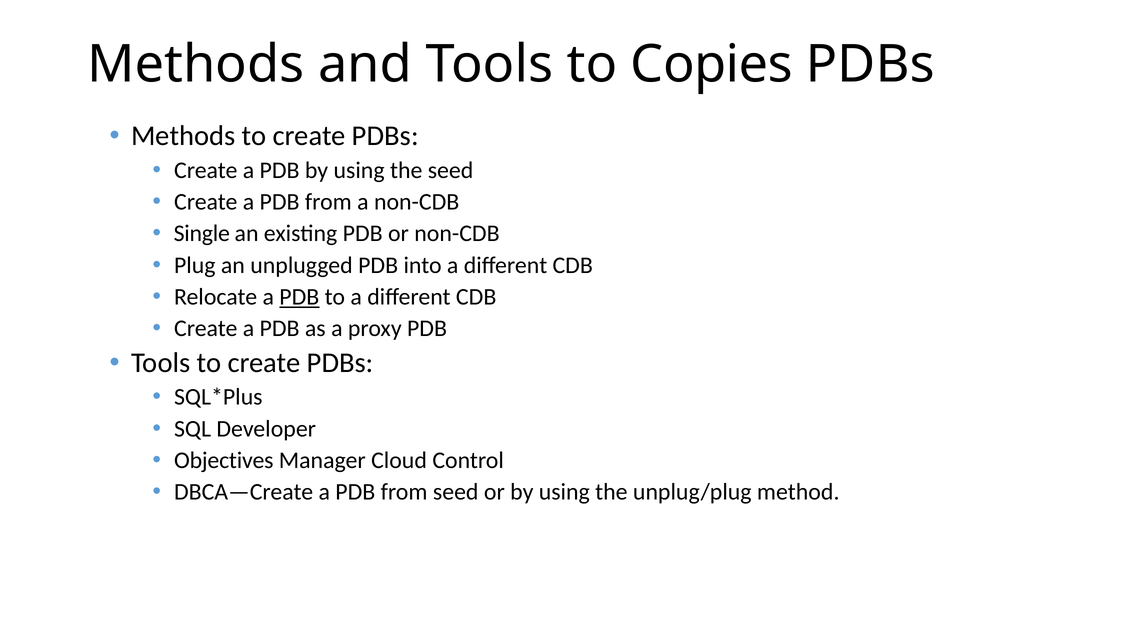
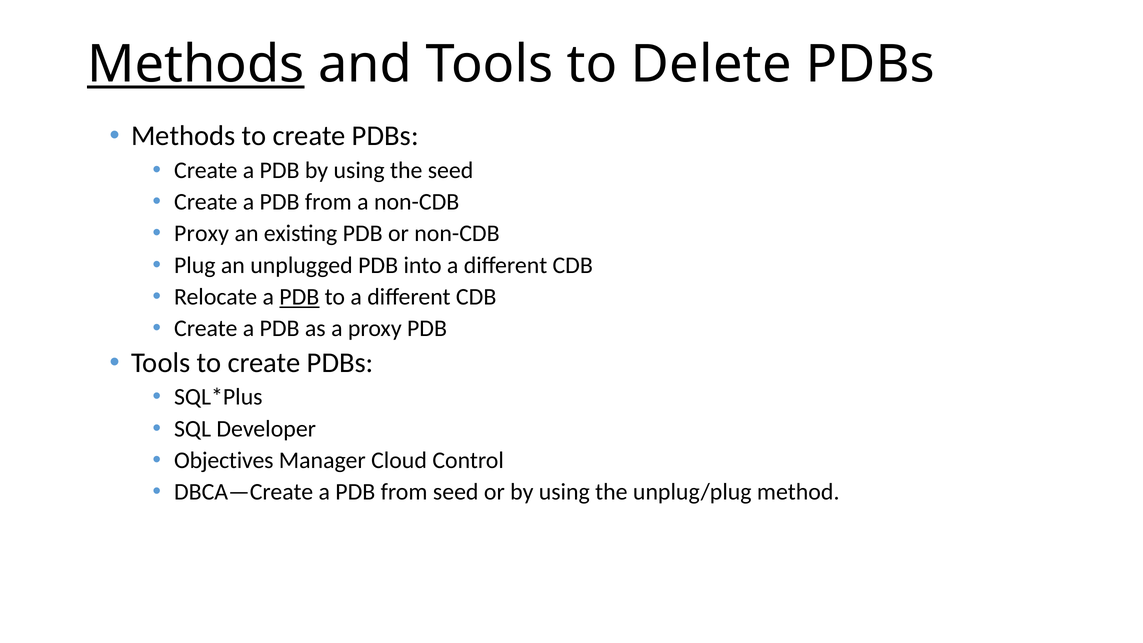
Methods underline: none -> present (196, 65)
Copies: Copies -> Delete (711, 65)
Single: Single -> Proxy (202, 234)
